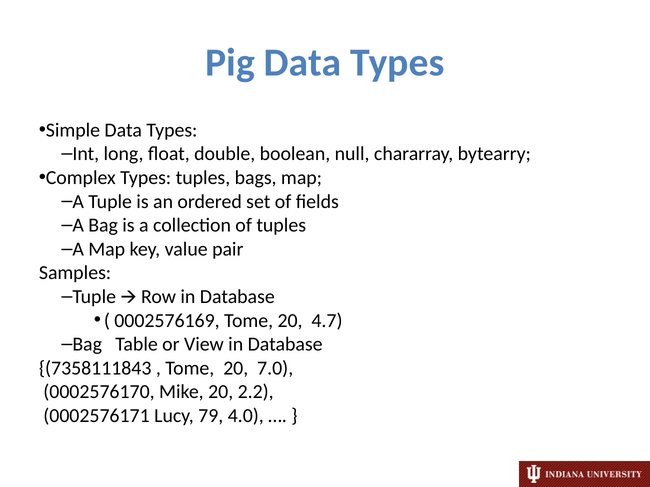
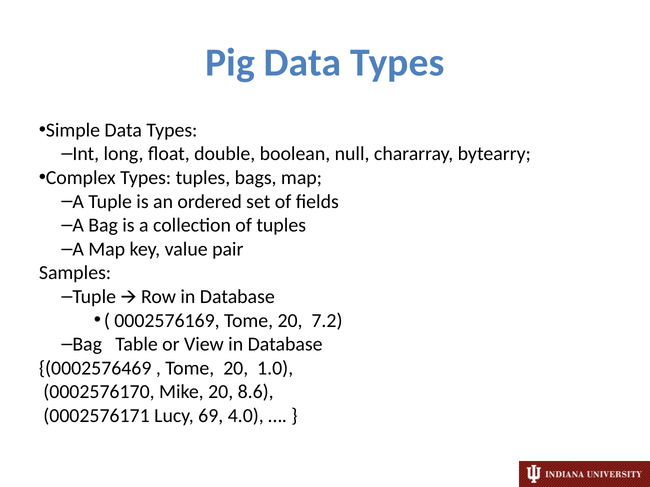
4.7: 4.7 -> 7.2 (327, 321)
7358111843: 7358111843 -> 0002576469 (95, 369)
7.0: 7.0 -> 1.0 (275, 369)
2.2: 2.2 -> 8.6 (256, 392)
79: 79 -> 69 (211, 416)
